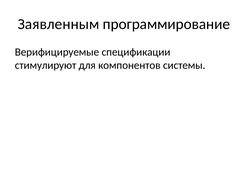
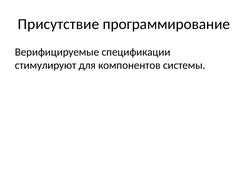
Заявленным: Заявленным -> Присутствие (58, 24)
